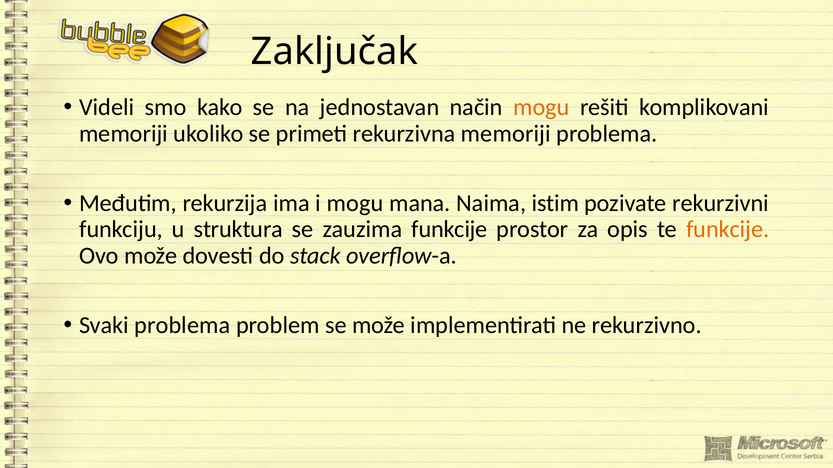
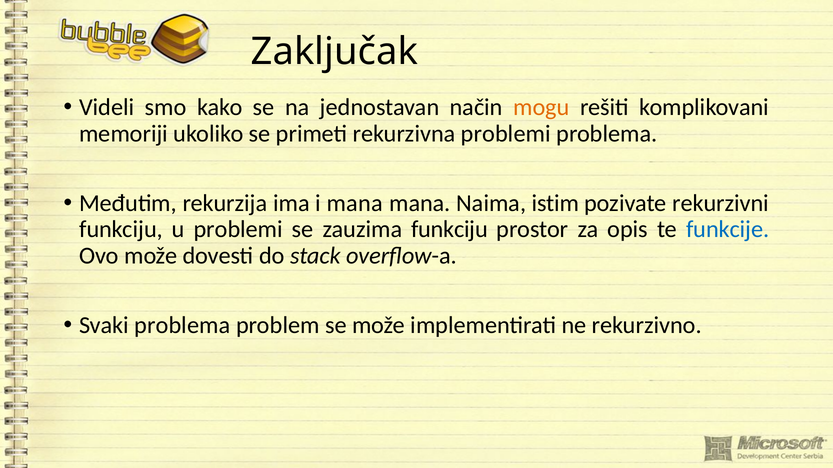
rekurzivna memoriji: memoriji -> problemi (506, 134)
i mogu: mogu -> mana (355, 203)
u struktura: struktura -> problemi (238, 230)
zauzima funkcije: funkcije -> funkciju (449, 230)
funkcije colour: orange -> blue (728, 230)
